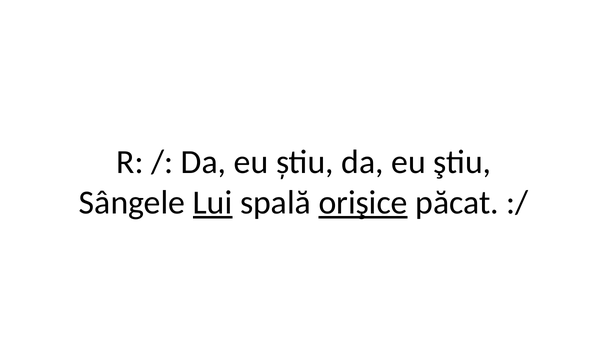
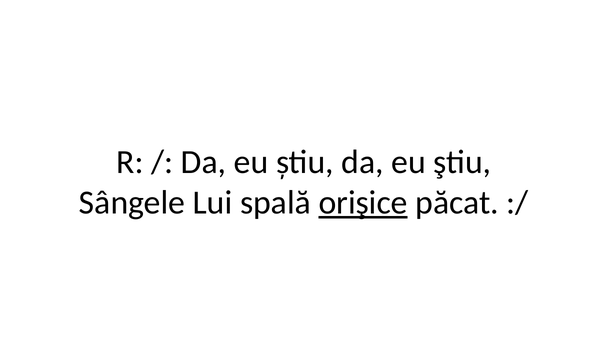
Lui underline: present -> none (213, 203)
